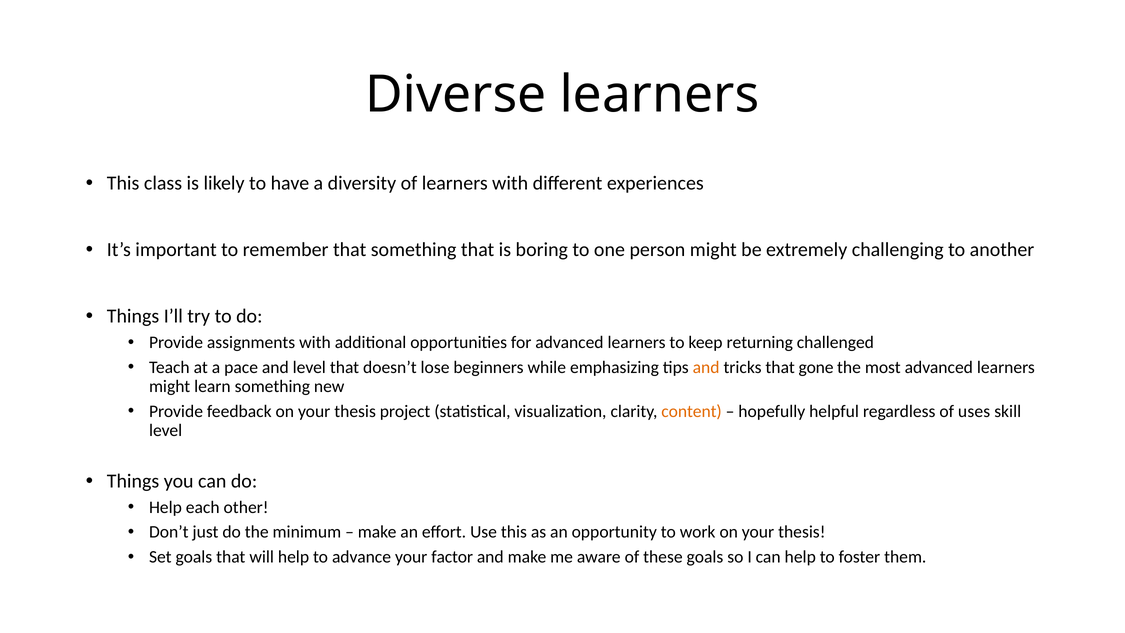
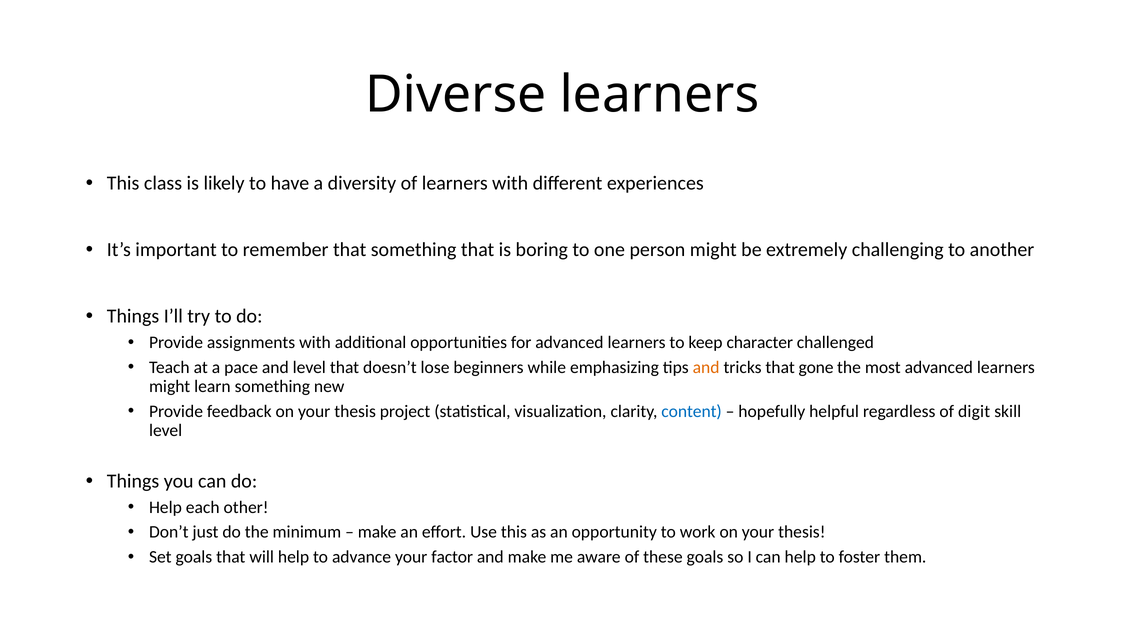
returning: returning -> character (760, 342)
content colour: orange -> blue (692, 411)
uses: uses -> digit (974, 411)
